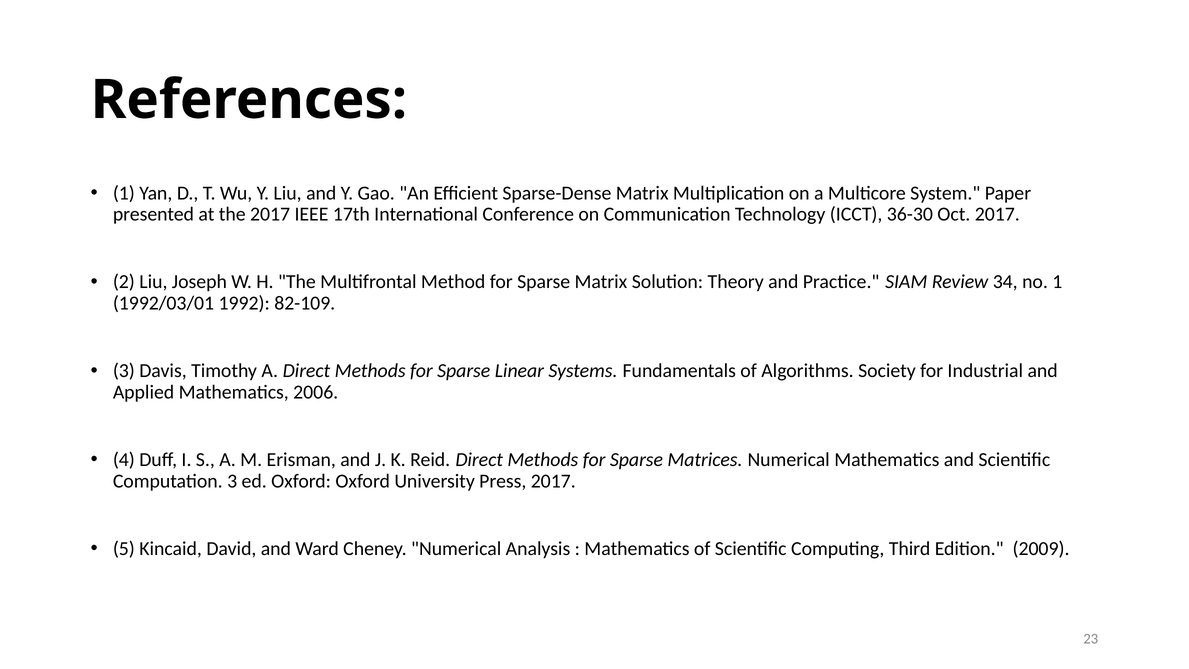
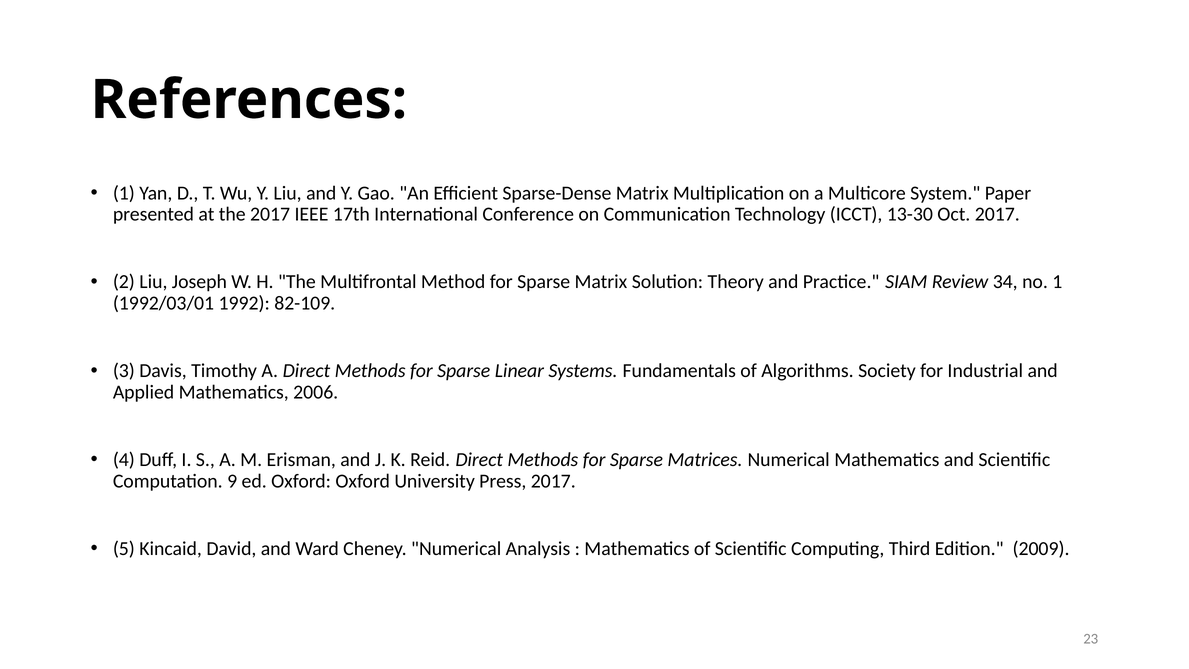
36-30: 36-30 -> 13-30 (910, 214)
Computation 3: 3 -> 9 (232, 481)
